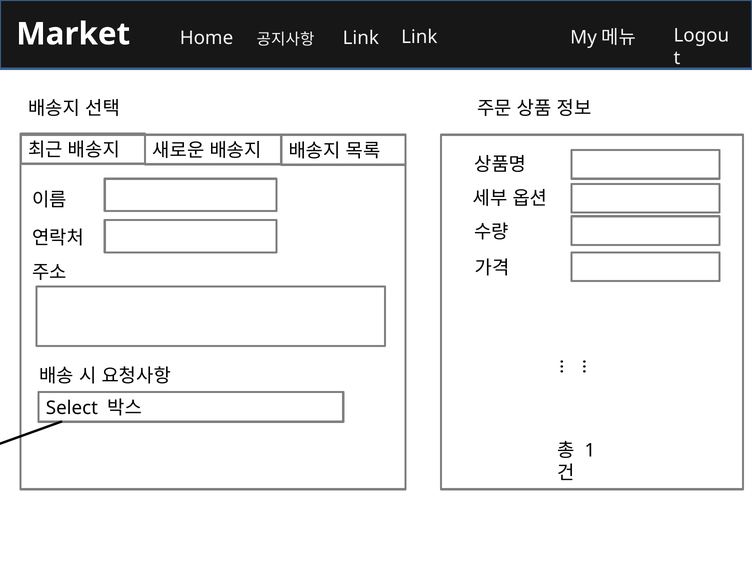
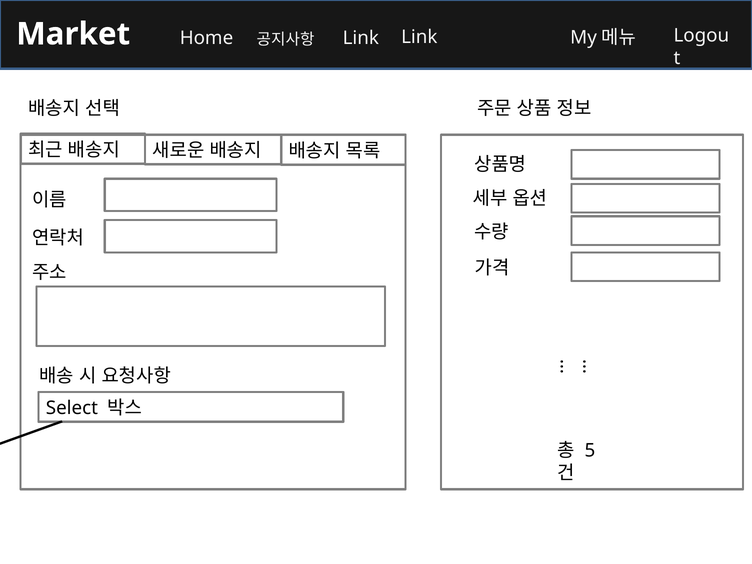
1: 1 -> 5 (590, 451)
